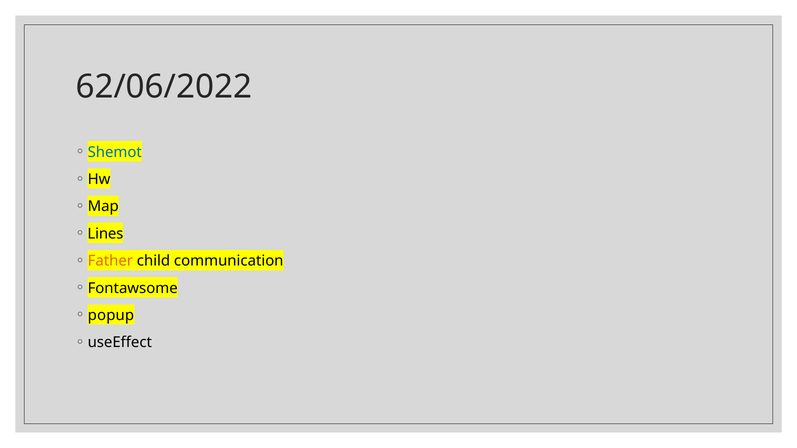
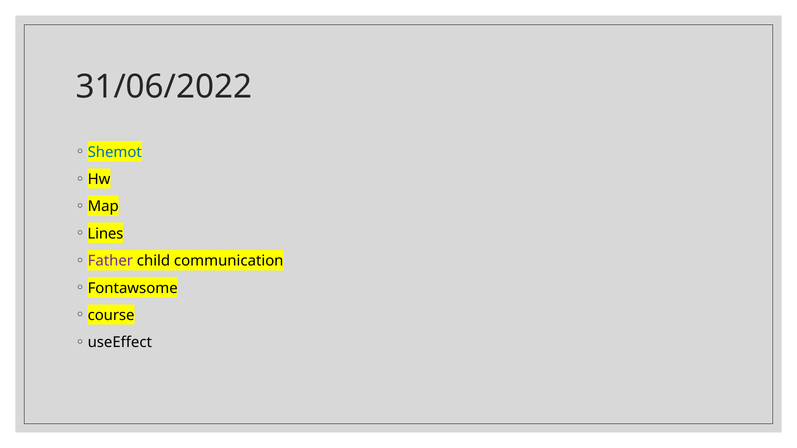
62/06/2022: 62/06/2022 -> 31/06/2022 (164, 87)
Father colour: orange -> purple (110, 261)
popup: popup -> course (111, 315)
